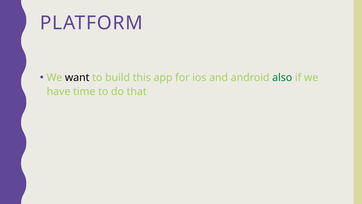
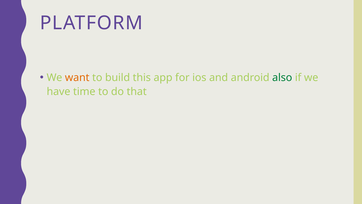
want colour: black -> orange (77, 78)
